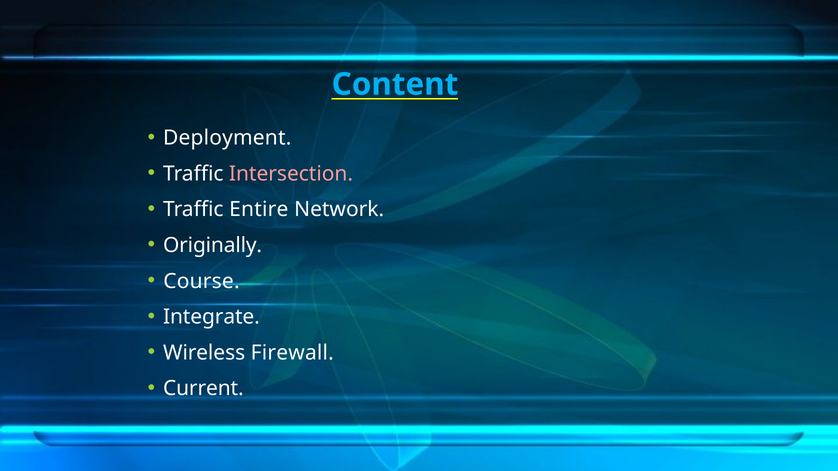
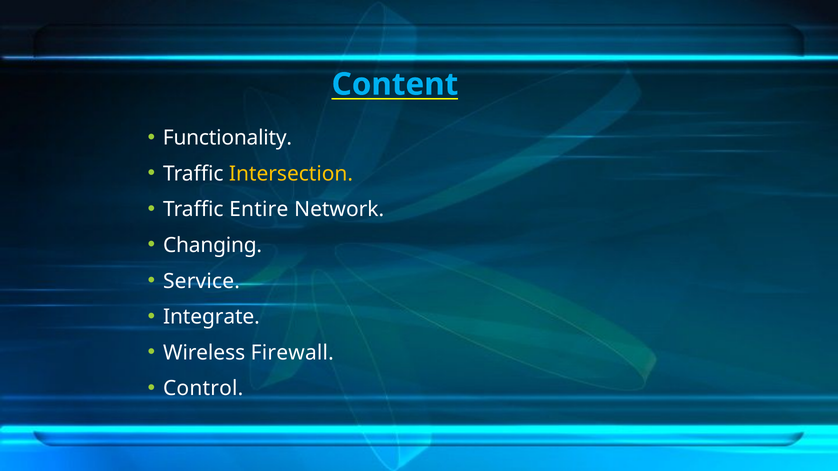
Deployment: Deployment -> Functionality (227, 138)
Intersection colour: pink -> yellow (291, 174)
Originally: Originally -> Changing (213, 246)
Course: Course -> Service (202, 281)
Current: Current -> Control (203, 389)
